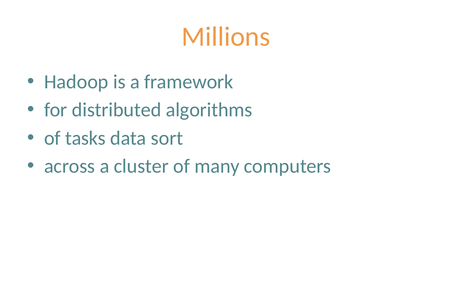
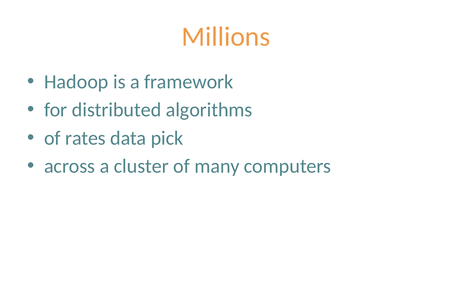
tasks: tasks -> rates (86, 138)
sort: sort -> pick (167, 138)
